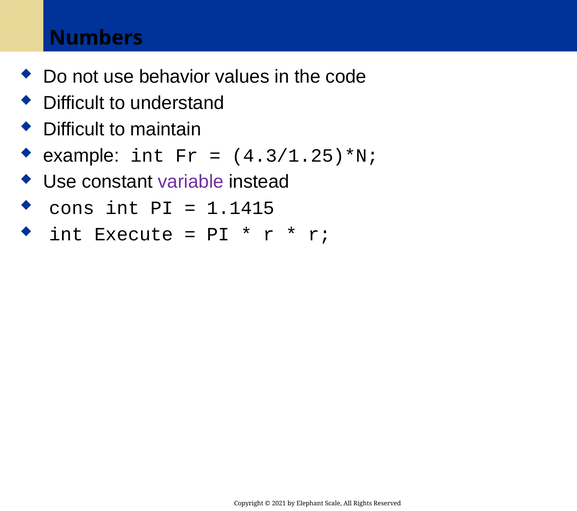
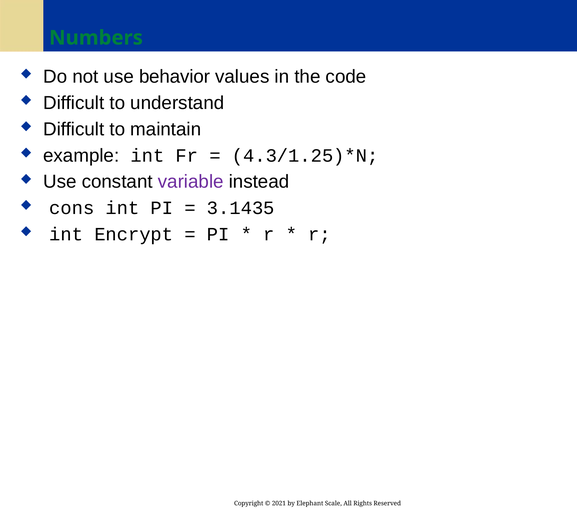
Numbers colour: black -> green (96, 38)
1.1415: 1.1415 -> 3.1435 (241, 208)
Execute: Execute -> Encrypt (134, 234)
